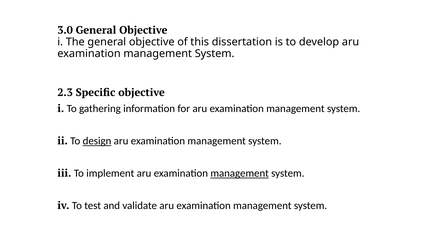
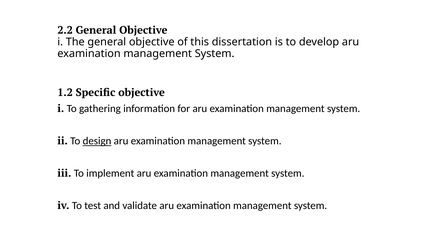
3.0: 3.0 -> 2.2 (65, 30)
2.3: 2.3 -> 1.2 (65, 93)
management underline: present -> none (240, 174)
